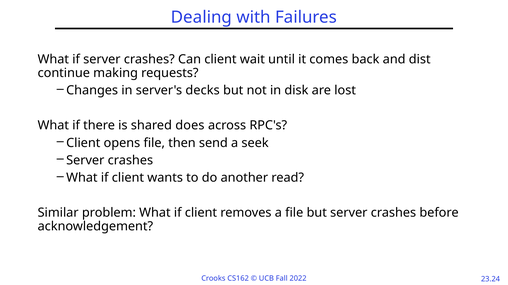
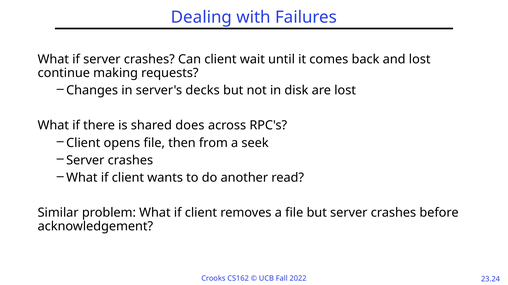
and dist: dist -> lost (420, 59)
send: send -> from (213, 143)
